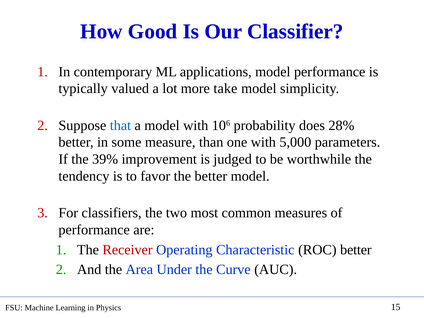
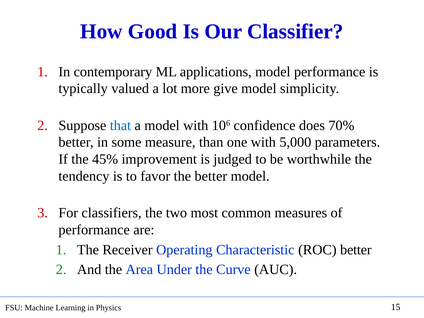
take: take -> give (226, 89)
probability: probability -> confidence (265, 125)
28%: 28% -> 70% (341, 125)
39%: 39% -> 45% (105, 159)
Receiver colour: red -> black (128, 250)
